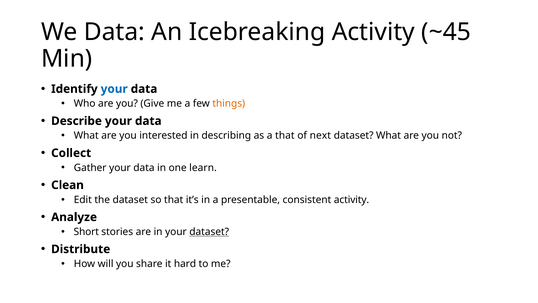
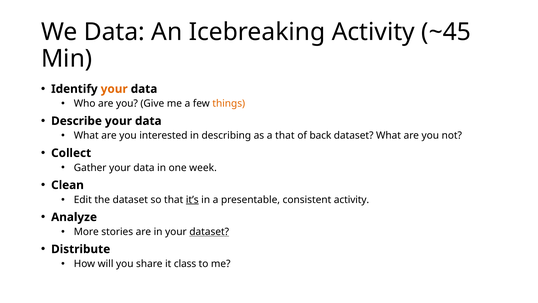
your colour: blue -> orange (114, 89)
next: next -> back (320, 135)
learn: learn -> week (203, 167)
it’s underline: none -> present (192, 199)
Short: Short -> More (86, 232)
hard: hard -> class (185, 264)
